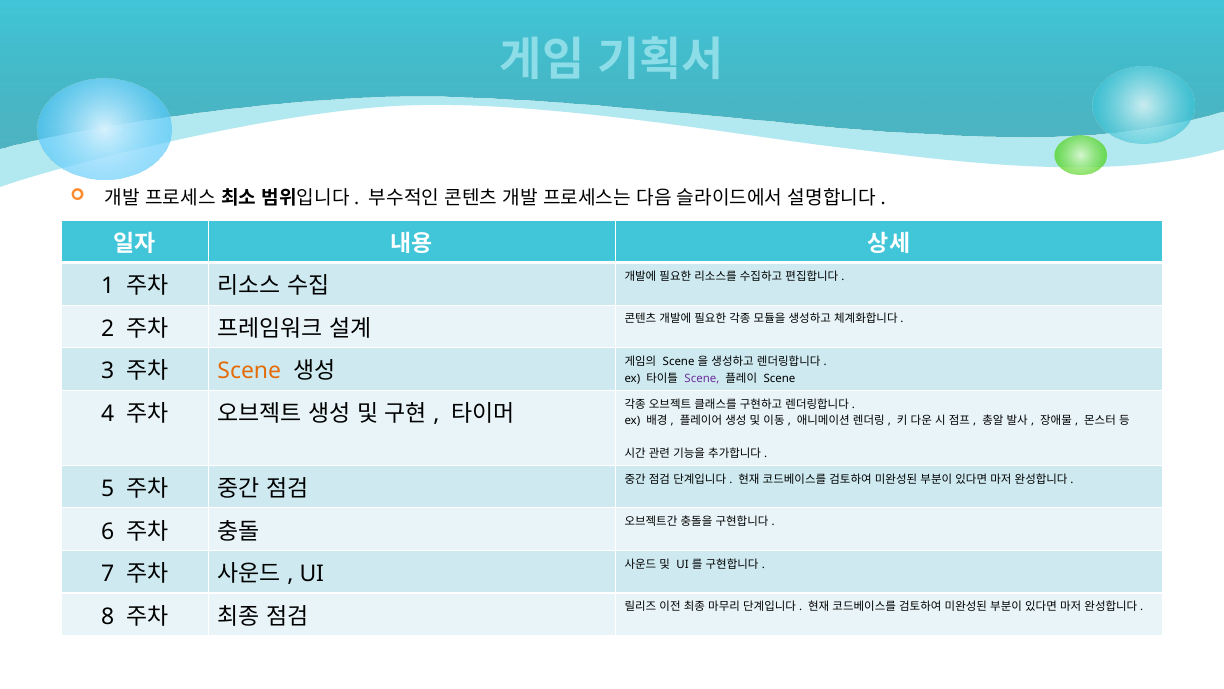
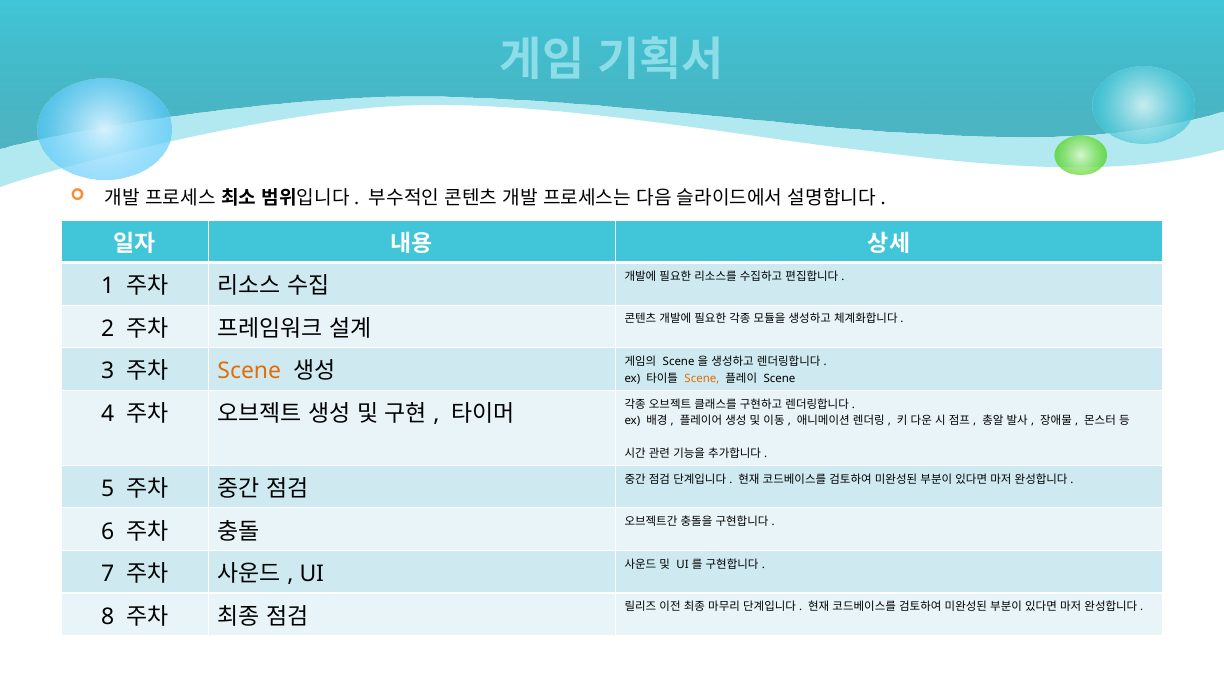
Scene colour: purple -> orange (702, 378)
